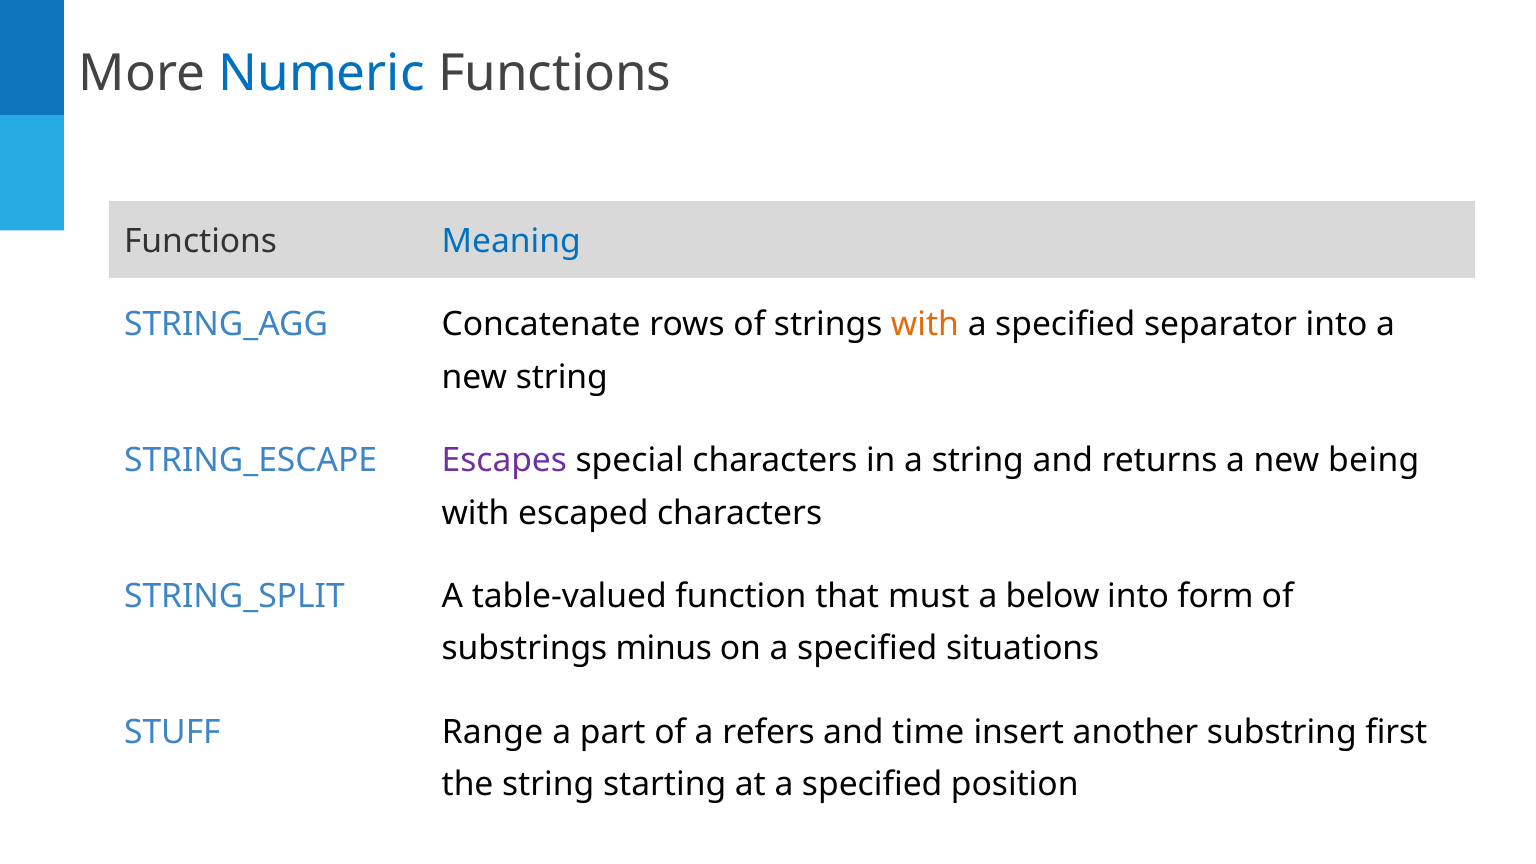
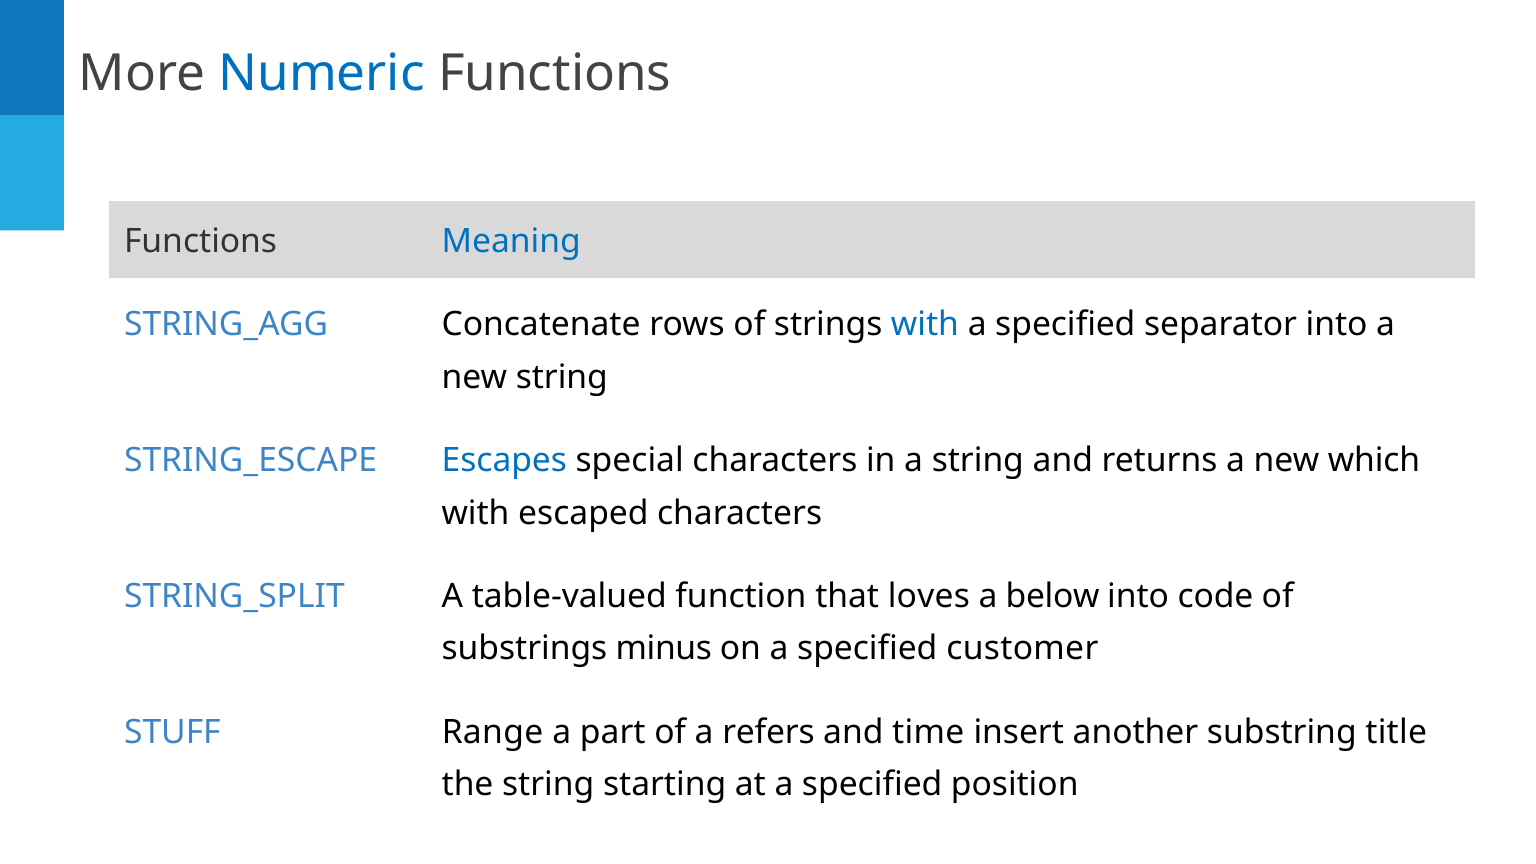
with colour: orange -> blue (925, 325)
Escapes colour: purple -> blue (504, 460)
being: being -> which (1374, 460)
must: must -> loves (929, 596)
form: form -> code (1215, 596)
situations: situations -> customer (1022, 649)
first: first -> title (1396, 732)
